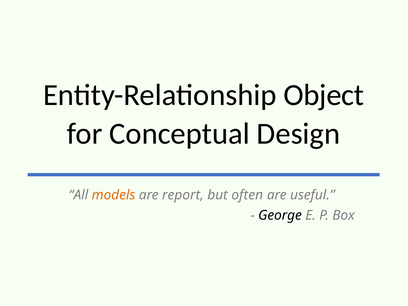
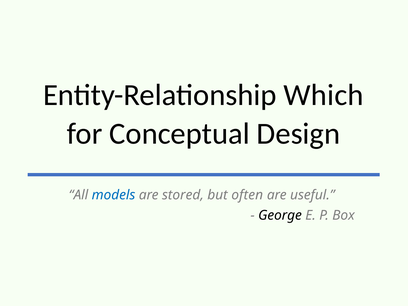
Object: Object -> Which (324, 95)
models colour: orange -> blue (114, 195)
report: report -> stored (183, 195)
